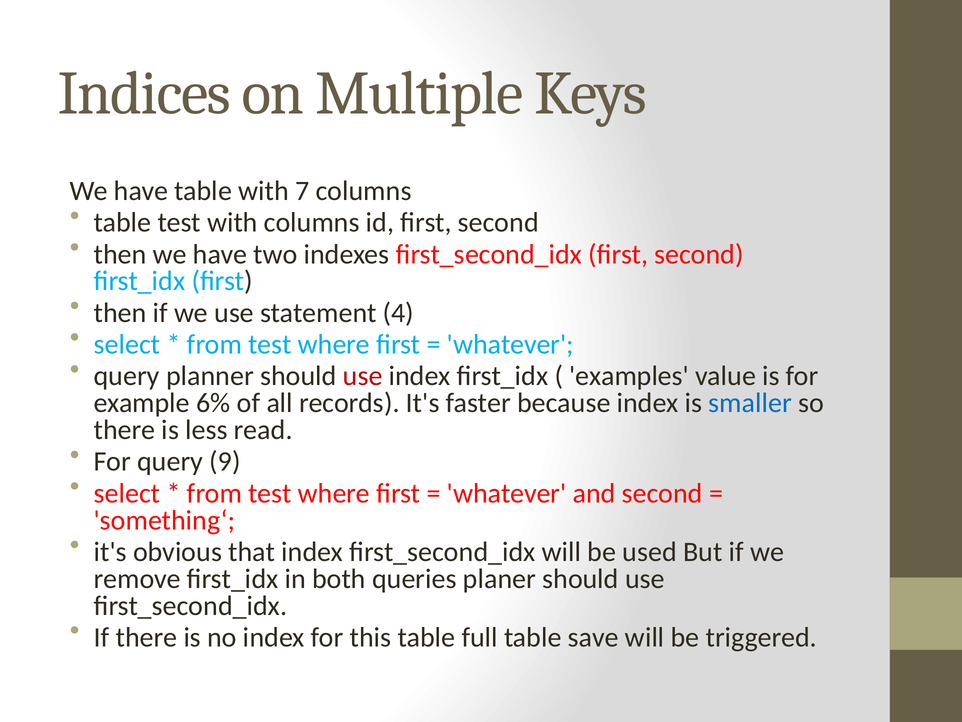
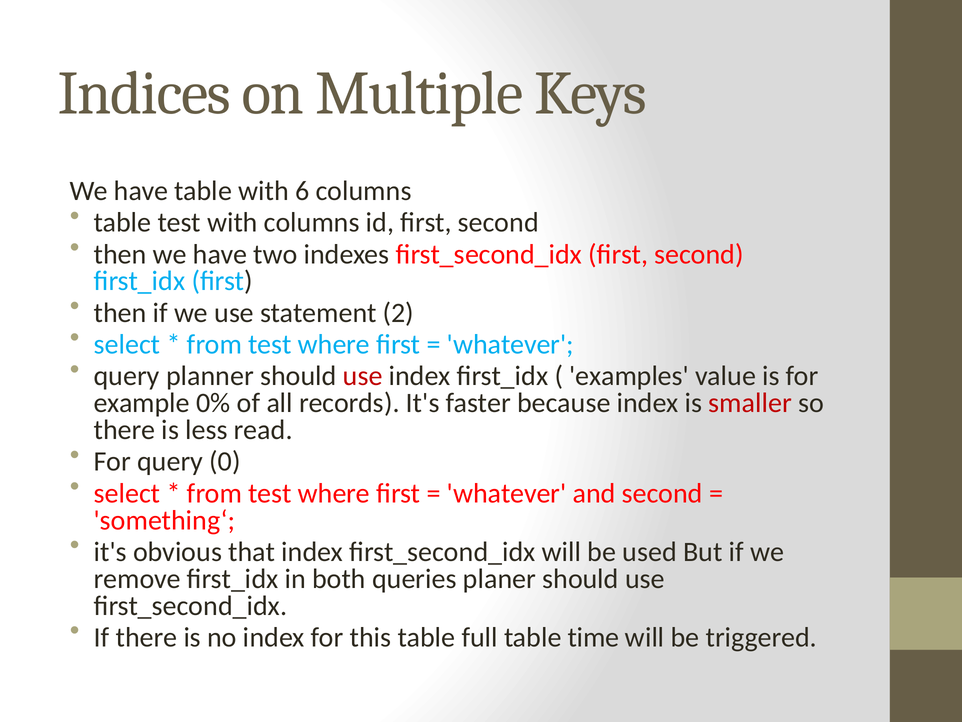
7: 7 -> 6 (302, 191)
4: 4 -> 2 (398, 313)
6%: 6% -> 0% (213, 403)
smaller colour: blue -> red (750, 403)
9: 9 -> 0 (225, 461)
save: save -> time (593, 637)
